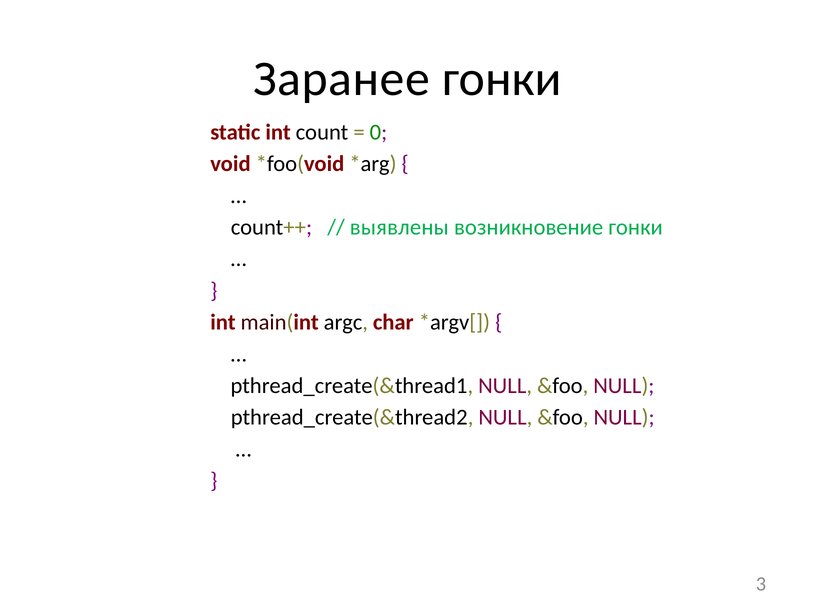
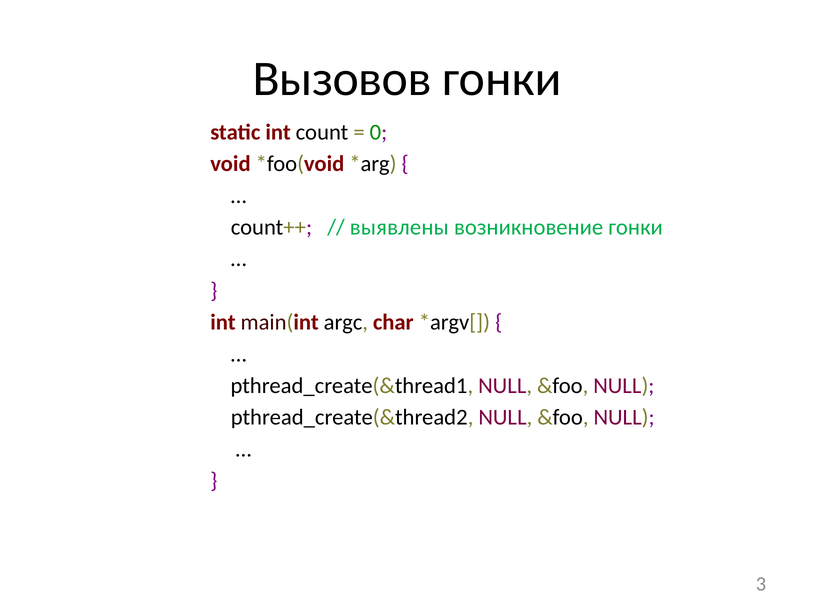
Заранее: Заранее -> Вызовов (342, 79)
